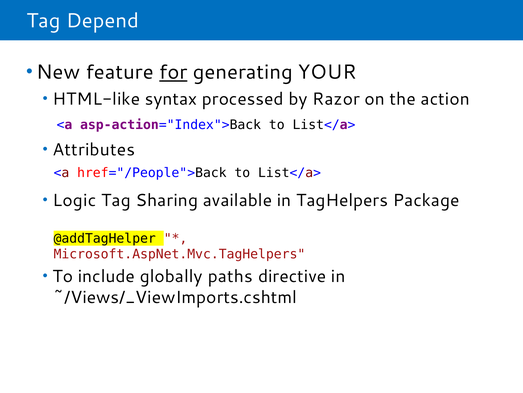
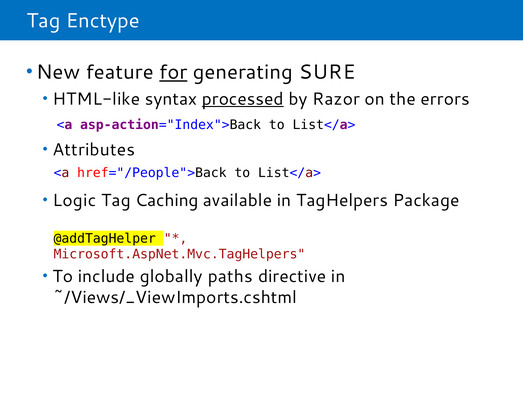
Depend: Depend -> Enctype (103, 21)
YOUR: YOUR -> SURE (327, 72)
processed underline: none -> present (243, 99)
action: action -> errors (445, 99)
Sharing: Sharing -> Caching (167, 200)
